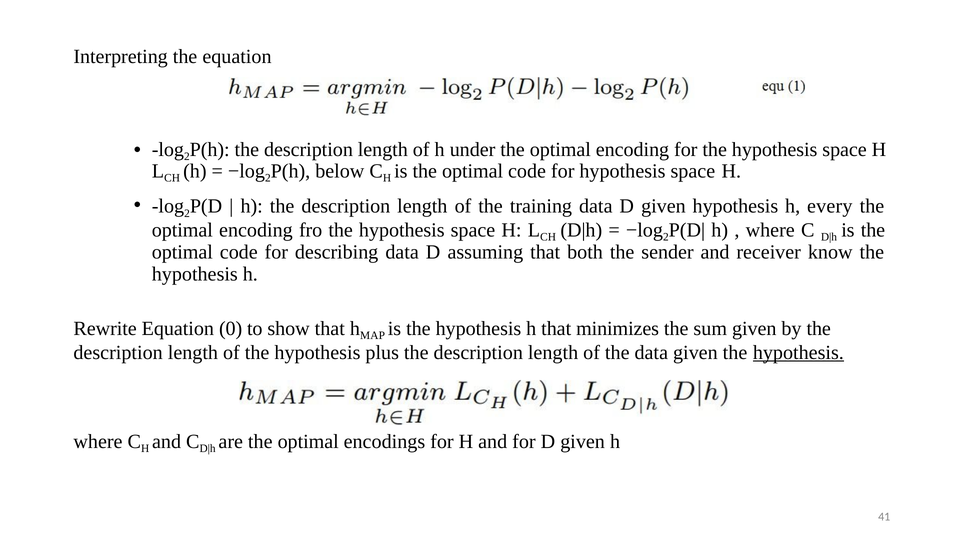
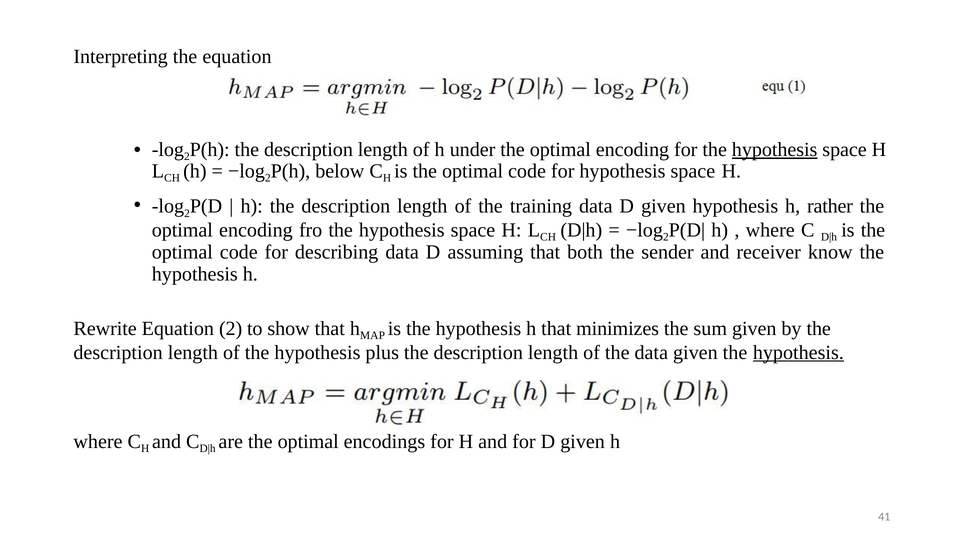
hypothesis underline: none -> present (775, 150)
every: every -> rather (830, 206)
Equation 0: 0 -> 2 (231, 329)
